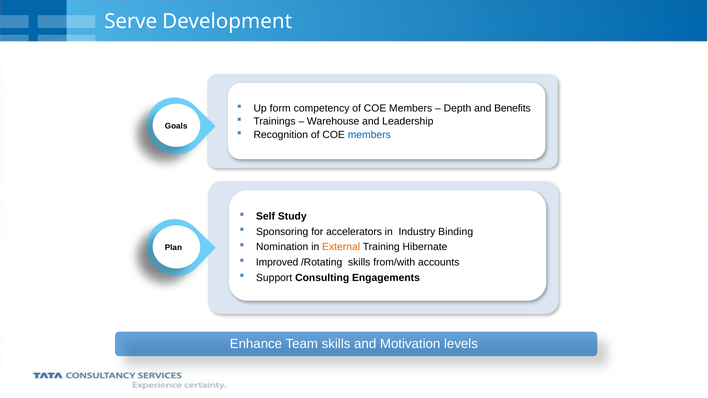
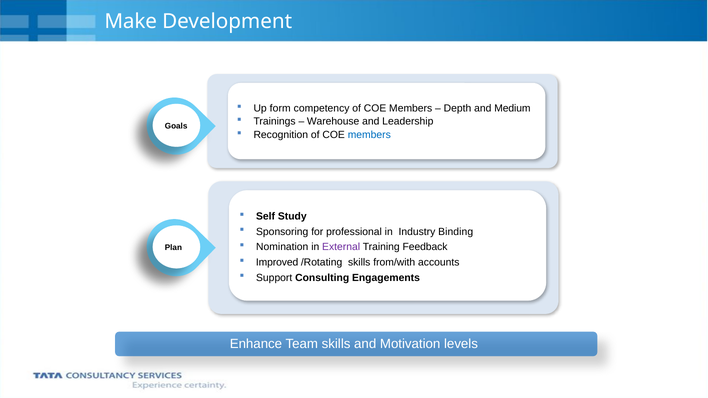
Serve: Serve -> Make (131, 22)
Benefits: Benefits -> Medium (512, 108)
accelerators: accelerators -> professional (354, 232)
External colour: orange -> purple (341, 247)
Hibernate: Hibernate -> Feedback (425, 247)
